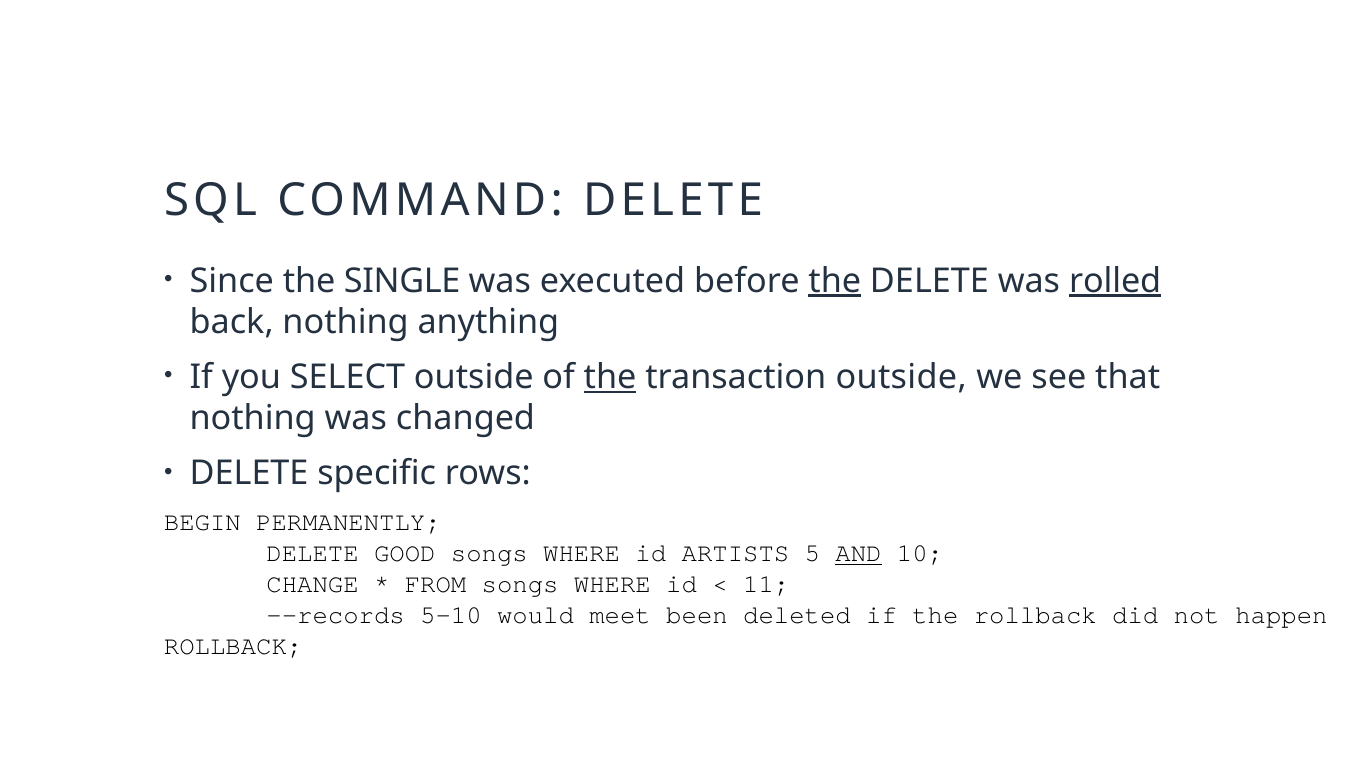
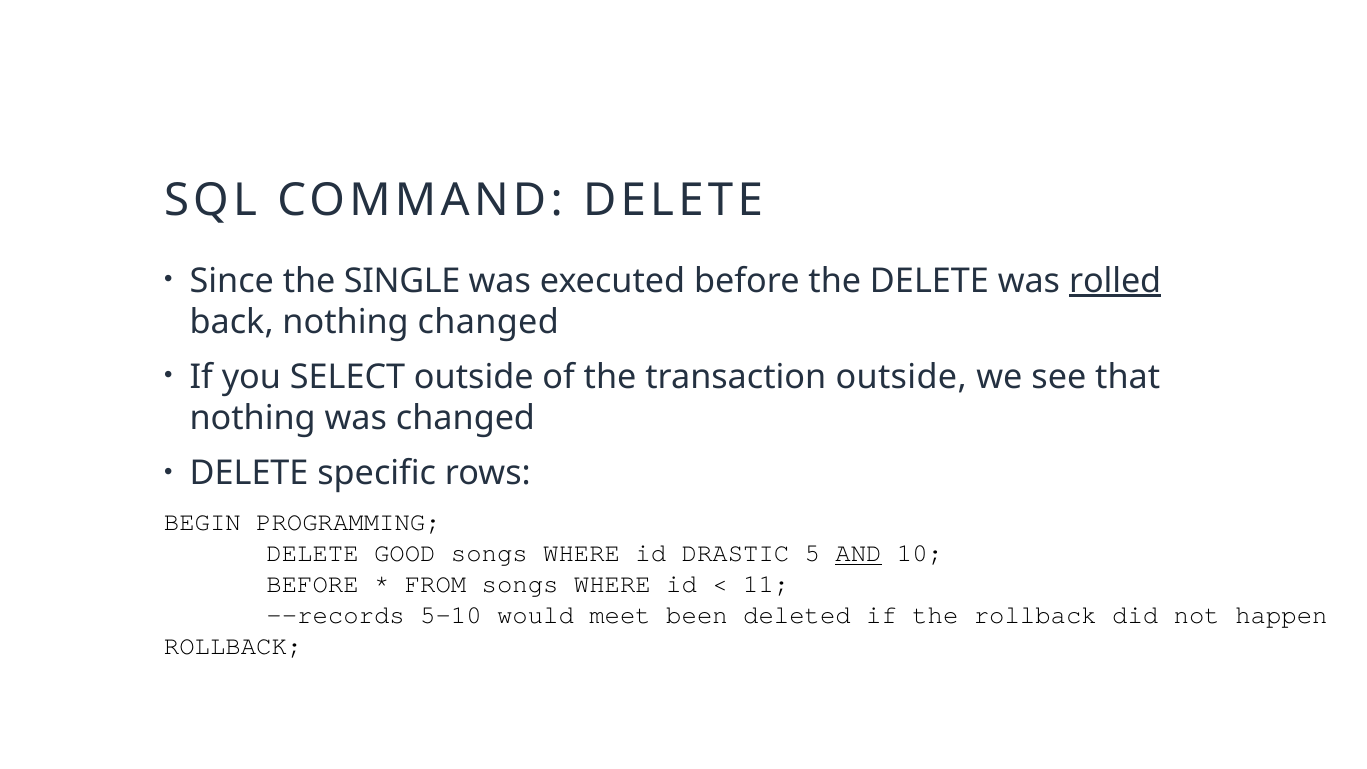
the underline: present -> none (835, 281)
nothing anything: anything -> changed (488, 322)
the underline: present -> none (610, 377)
PERMANENTLY: PERMANENTLY -> PROGRAMMING (348, 522)
ARTISTS: ARTISTS -> DRASTIC (735, 553)
CHANGE: CHANGE -> BEFORE (313, 584)
